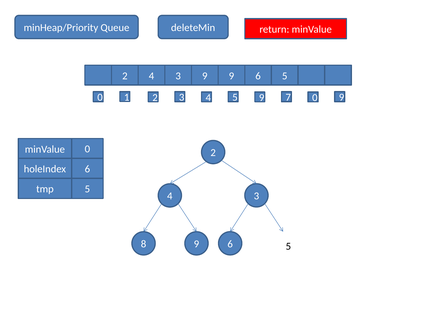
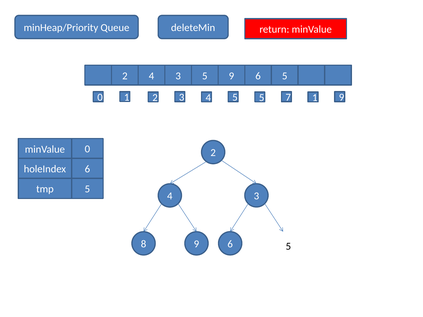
3 9: 9 -> 5 (205, 76)
4 5 9: 9 -> 5 (262, 98)
7 0: 0 -> 1 (315, 98)
